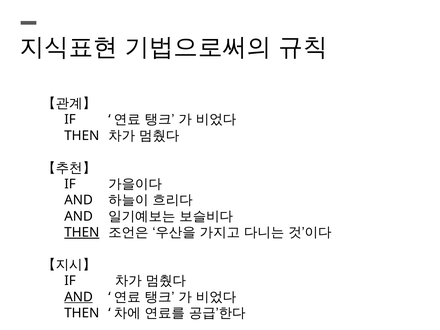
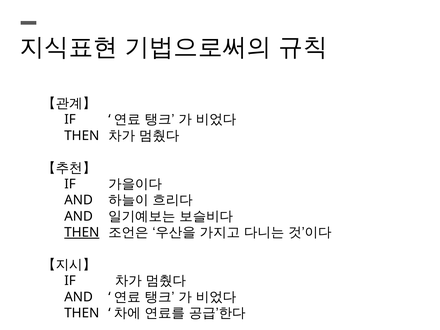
AND underline: present -> none (79, 297)
